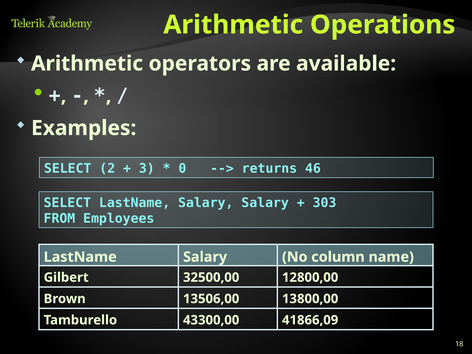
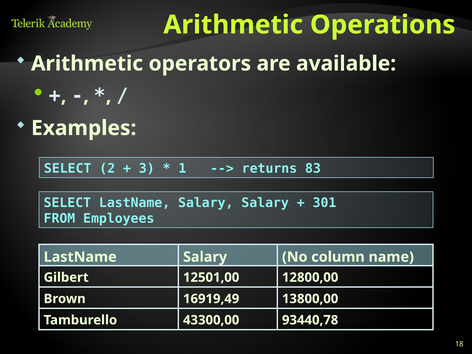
0: 0 -> 1 (182, 168)
46: 46 -> 83 (313, 168)
303: 303 -> 301 (324, 203)
32500,00: 32500,00 -> 12501,00 (211, 277)
13506,00: 13506,00 -> 16919,49 (211, 299)
41866,09: 41866,09 -> 93440,78 (310, 320)
